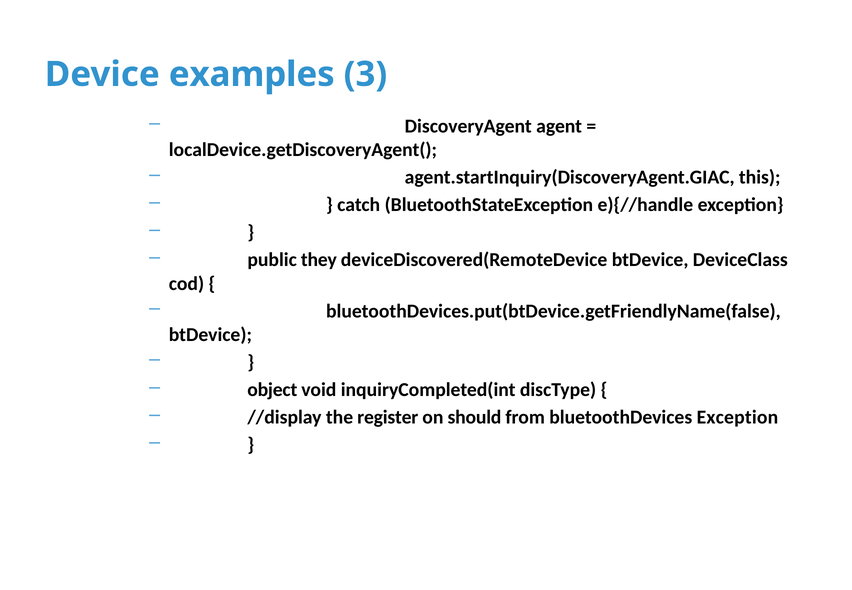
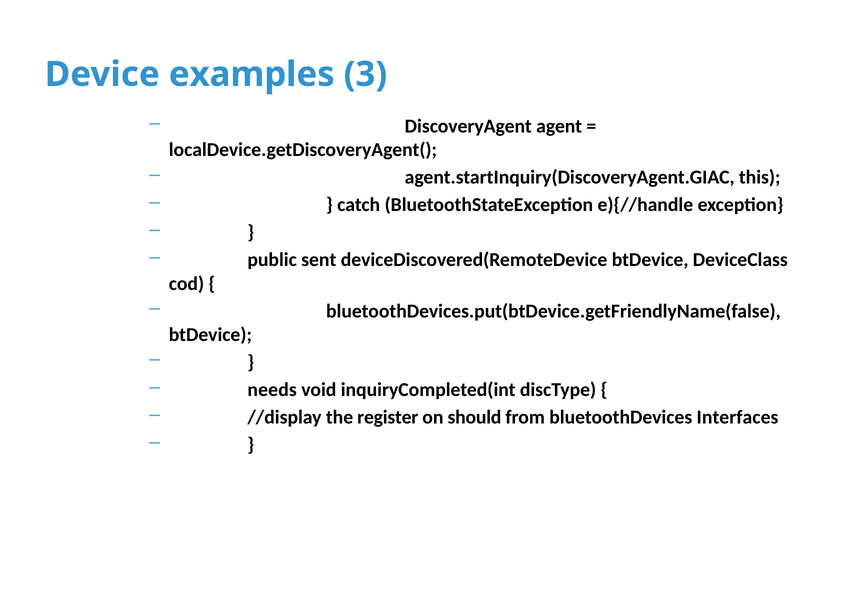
they: they -> sent (319, 260)
object: object -> needs (272, 390)
bluetoothDevices Exception: Exception -> Interfaces (738, 417)
